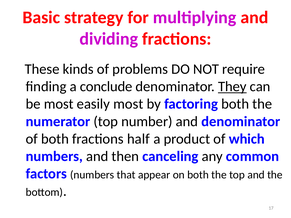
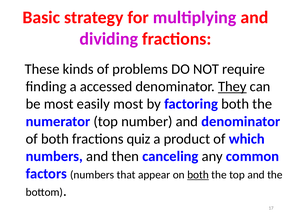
conclude: conclude -> accessed (106, 87)
half: half -> quiz (139, 139)
both underline: none -> present (198, 175)
